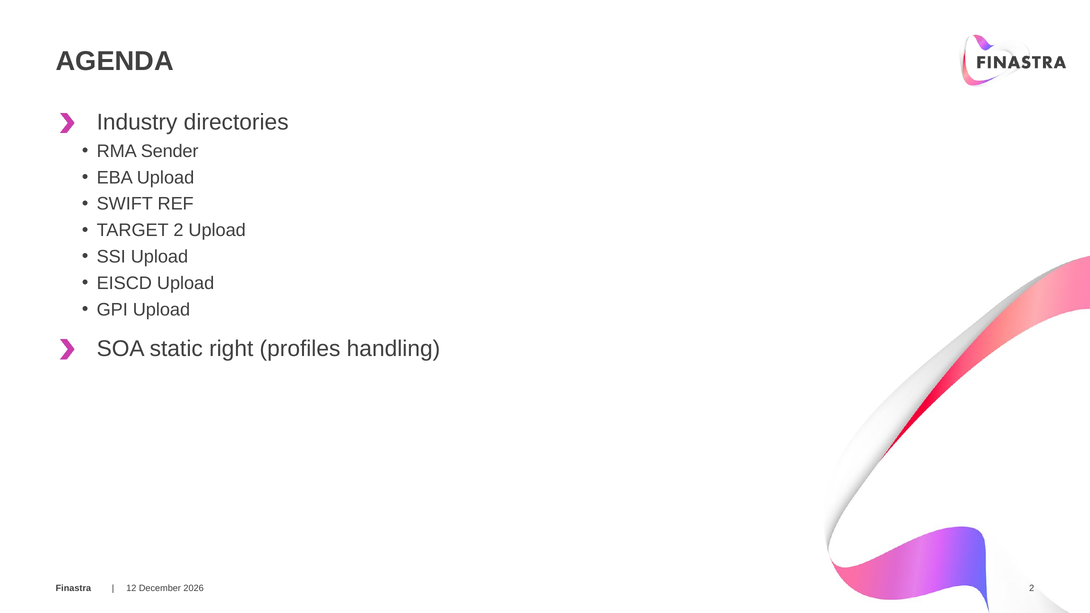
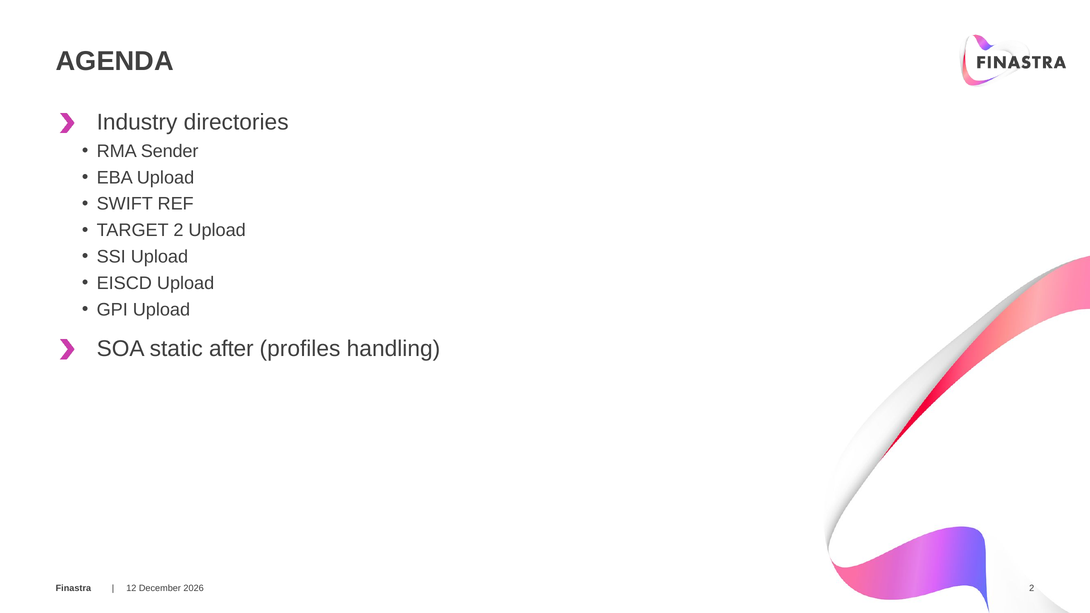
right: right -> after (231, 349)
